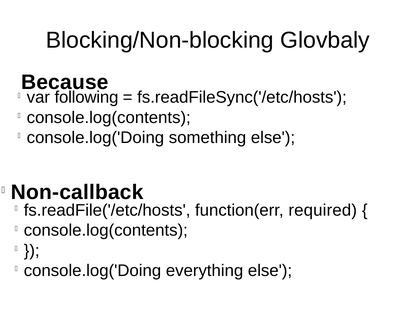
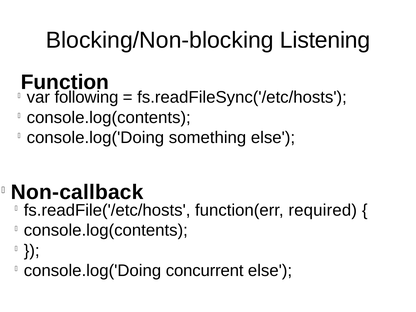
Glovbaly: Glovbaly -> Listening (325, 40)
Because: Because -> Function (65, 82)
everything: everything -> concurrent (205, 271)
